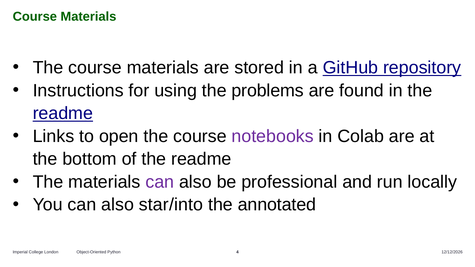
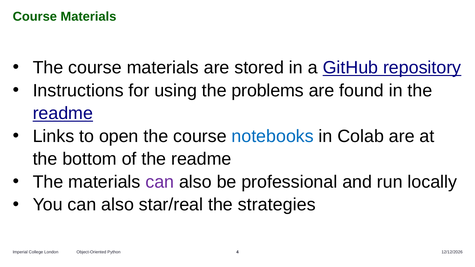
notebooks colour: purple -> blue (273, 136)
star/into: star/into -> star/real (171, 205)
annotated: annotated -> strategies (277, 205)
